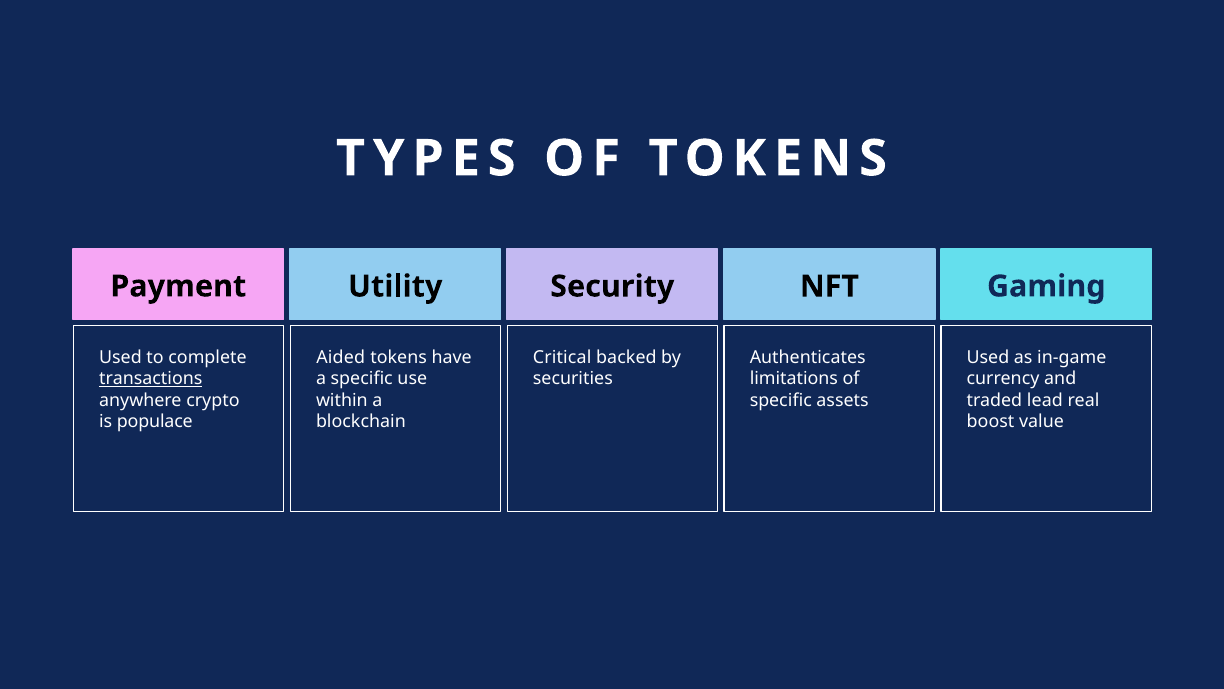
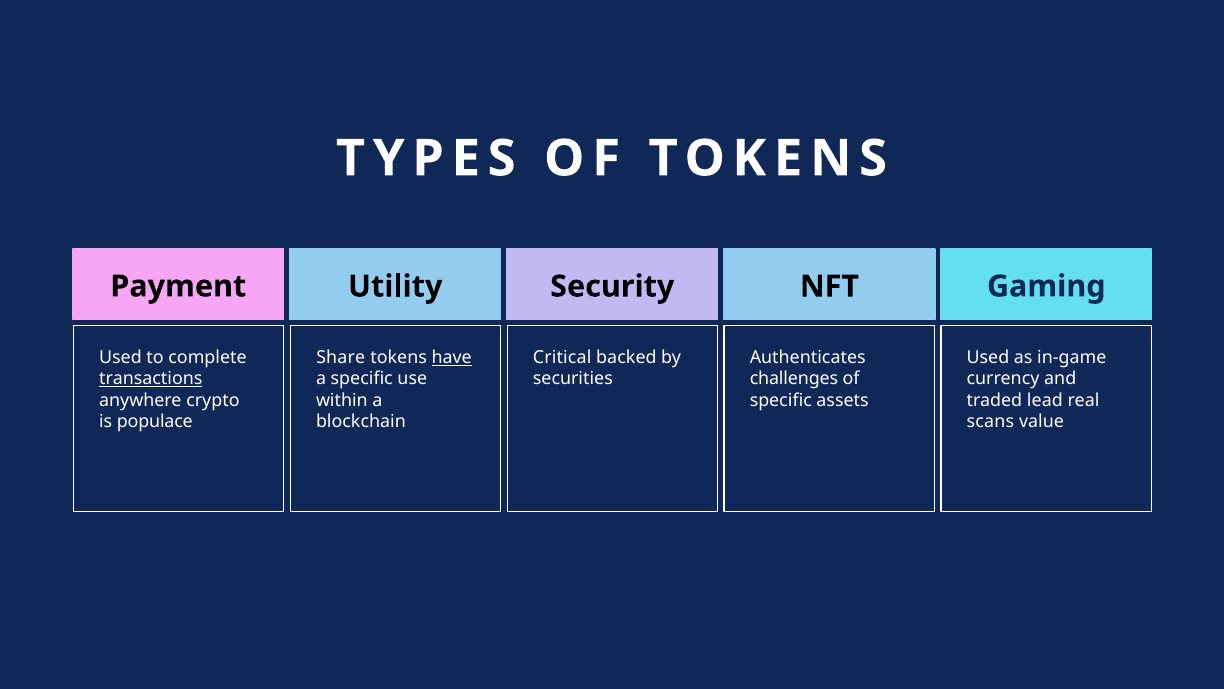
Aided: Aided -> Share (341, 357)
have underline: none -> present (452, 357)
limitations: limitations -> challenges (794, 379)
boost: boost -> scans (990, 421)
